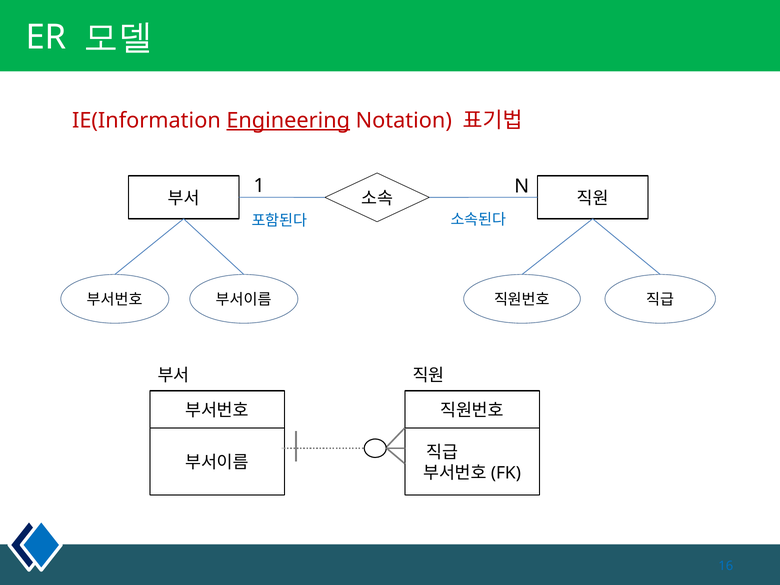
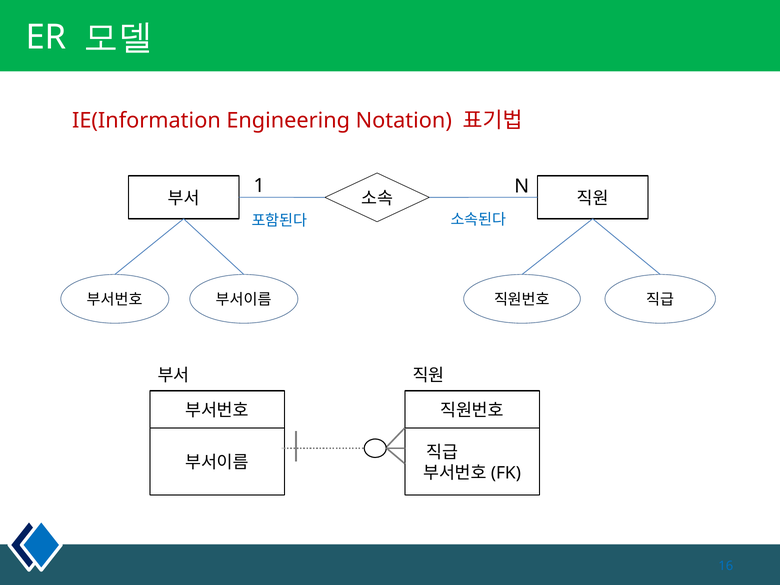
Engineering underline: present -> none (288, 120)
